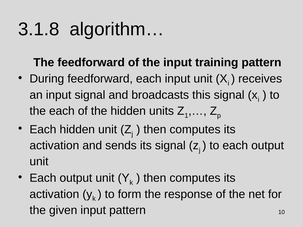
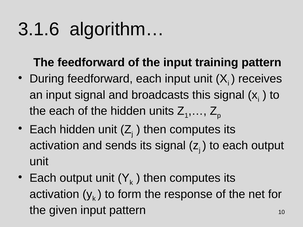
3.1.8: 3.1.8 -> 3.1.6 (39, 29)
